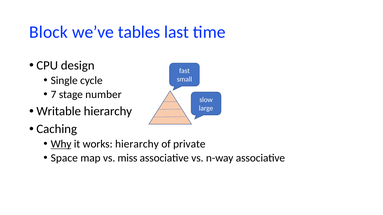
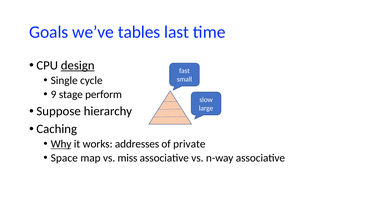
Block: Block -> Goals (49, 32)
design underline: none -> present (78, 66)
7: 7 -> 9 (54, 95)
number: number -> perform (104, 95)
Writable: Writable -> Suppose (59, 112)
works hierarchy: hierarchy -> addresses (137, 144)
